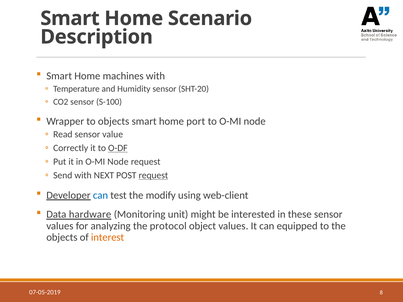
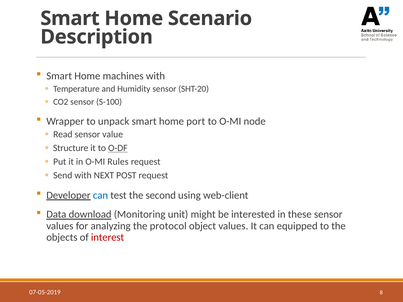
to objects: objects -> unpack (114, 121)
Correctly: Correctly -> Structure (71, 148)
in O-MI Node: Node -> Rules (118, 162)
request underline: present -> none (153, 176)
modify: modify -> second (161, 195)
hardware: hardware -> download (90, 215)
interest colour: orange -> red (108, 238)
